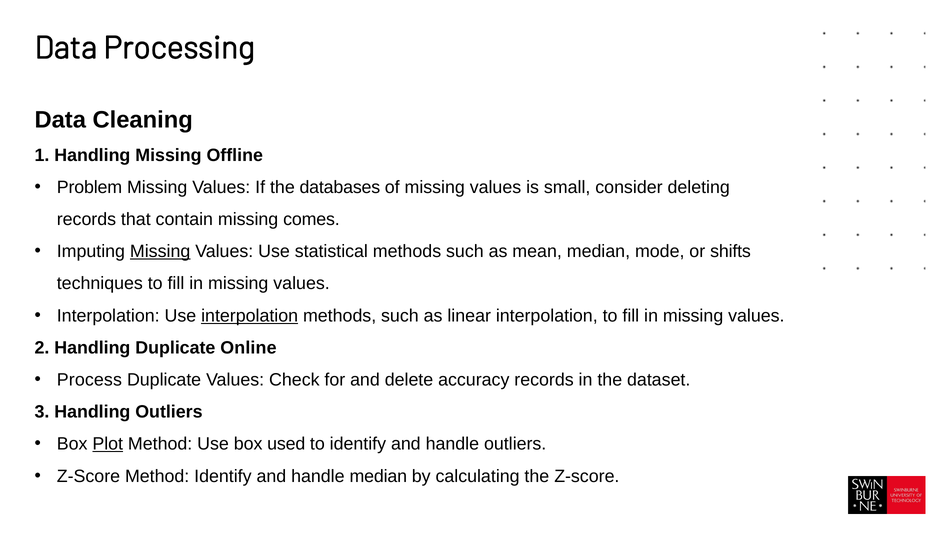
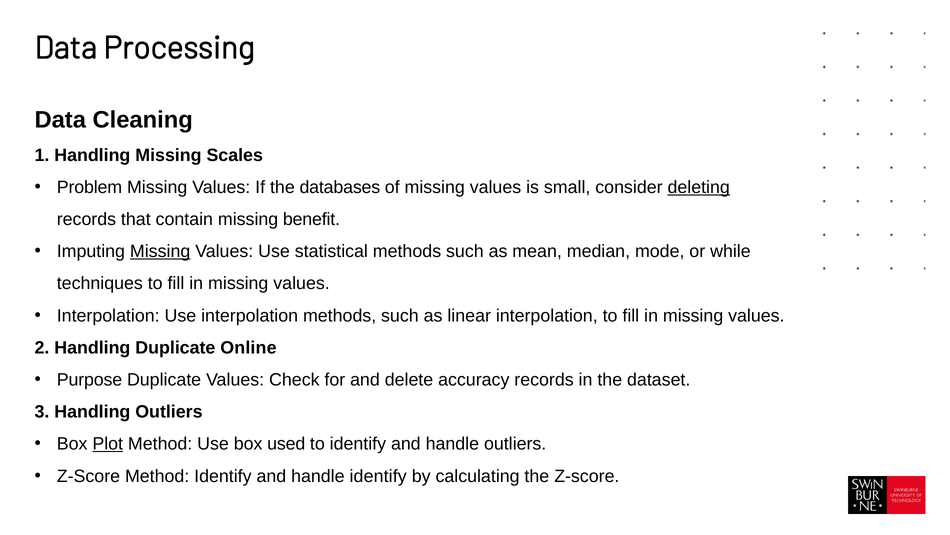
Offline: Offline -> Scales (235, 155)
deleting underline: none -> present (699, 187)
comes: comes -> benefit (311, 219)
shifts: shifts -> while (730, 251)
interpolation underline: present -> none (250, 315)
Process: Process -> Purpose (90, 379)
handle median: median -> identify (378, 476)
